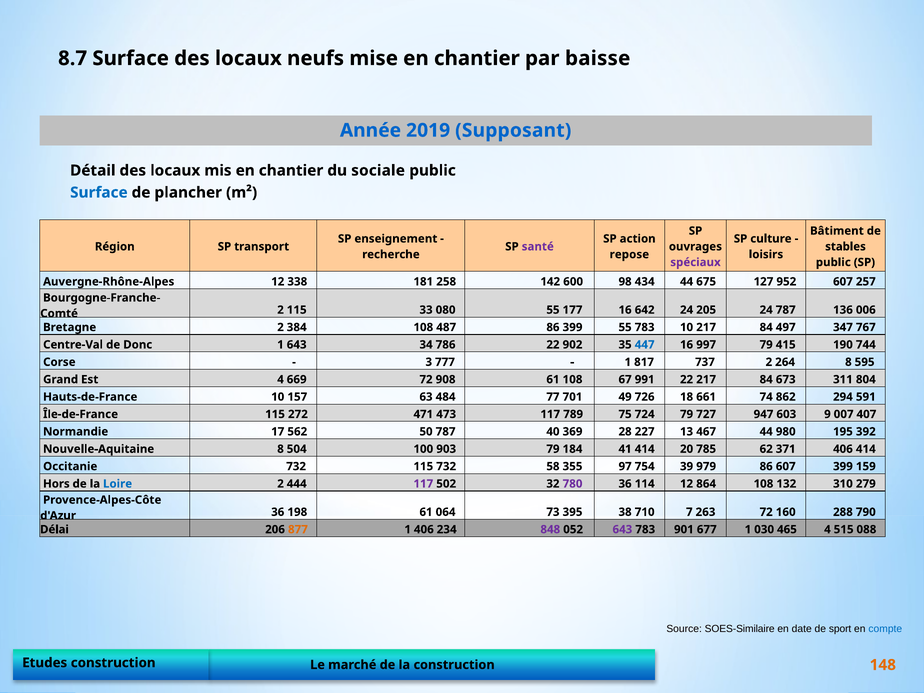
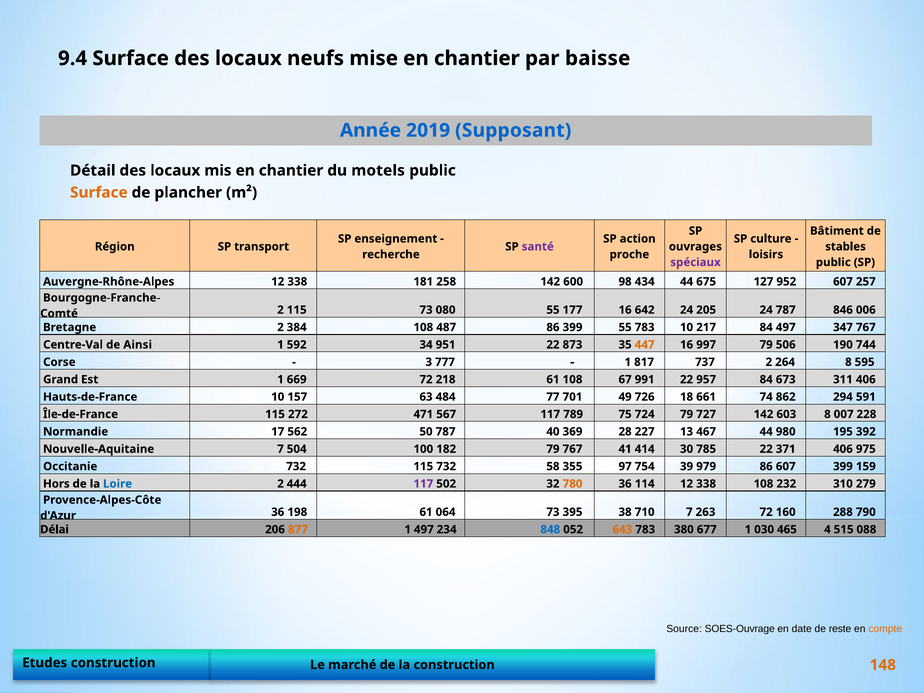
8.7: 8.7 -> 9.4 (73, 58)
sociale: sociale -> motels (378, 171)
Surface colour: blue -> orange (99, 193)
repose: repose -> proche (629, 254)
115 33: 33 -> 73 (426, 310)
136: 136 -> 846 (843, 310)
Donc: Donc -> Ainsi (138, 345)
1 643: 643 -> 592 (297, 345)
786: 786 -> 951 (446, 345)
902: 902 -> 873 (573, 345)
447 colour: blue -> orange (645, 345)
415: 415 -> 506 (786, 345)
Est 4: 4 -> 1 (281, 379)
908: 908 -> 218 (446, 379)
22 217: 217 -> 957 (706, 379)
311 804: 804 -> 406 (866, 379)
473: 473 -> 567 (446, 414)
727 947: 947 -> 142 (763, 414)
603 9: 9 -> 8 (827, 414)
407: 407 -> 228 (866, 414)
Nouvelle-Aquitaine 8: 8 -> 7 (281, 449)
903: 903 -> 182 (446, 449)
79 184: 184 -> 767 (573, 449)
20: 20 -> 30 (687, 449)
785 62: 62 -> 22 (766, 449)
406 414: 414 -> 975 (866, 449)
780 colour: purple -> orange (573, 484)
114 12 864: 864 -> 338 (706, 484)
132: 132 -> 232 (786, 484)
1 406: 406 -> 497 (424, 529)
848 colour: purple -> blue (550, 529)
643 colour: purple -> orange (622, 529)
901: 901 -> 380 (684, 529)
SOES-Similaire: SOES-Similaire -> SOES-Ouvrage (740, 629)
sport: sport -> reste (840, 629)
compte colour: blue -> orange (885, 629)
